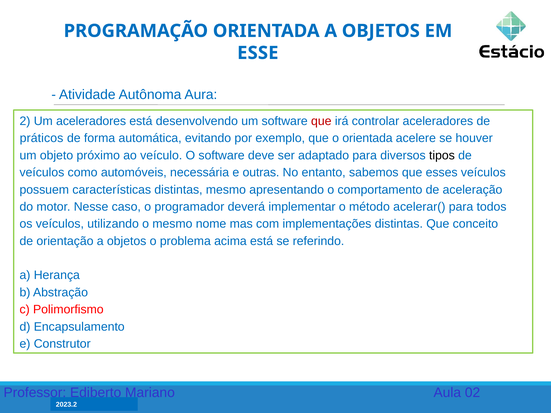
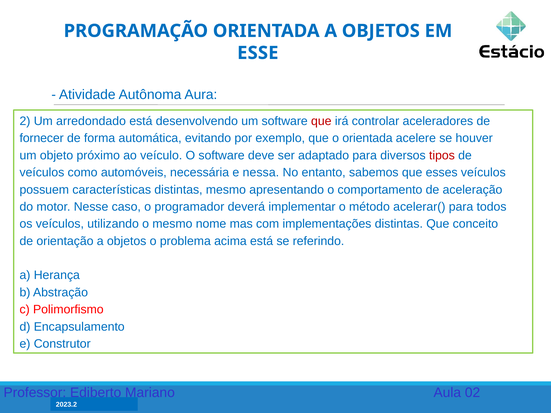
Um aceleradores: aceleradores -> arredondado (91, 121)
práticos: práticos -> fornecer (42, 138)
tipos colour: black -> red (442, 155)
outras: outras -> nessa (261, 173)
